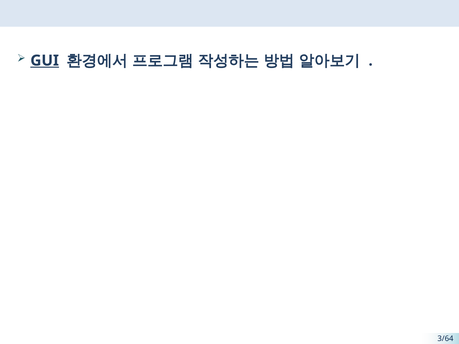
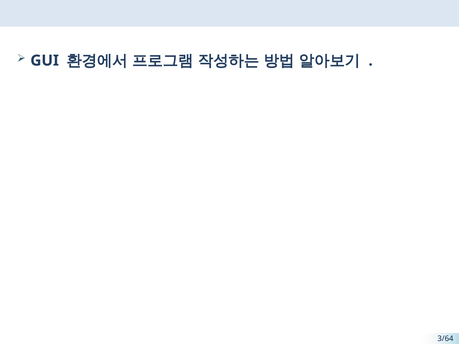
GUI underline: present -> none (45, 61)
